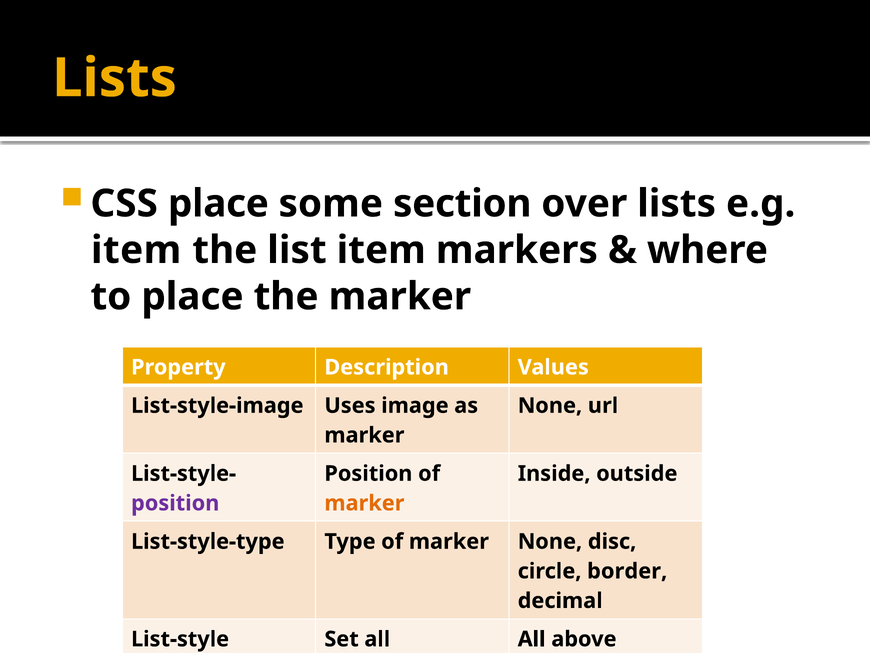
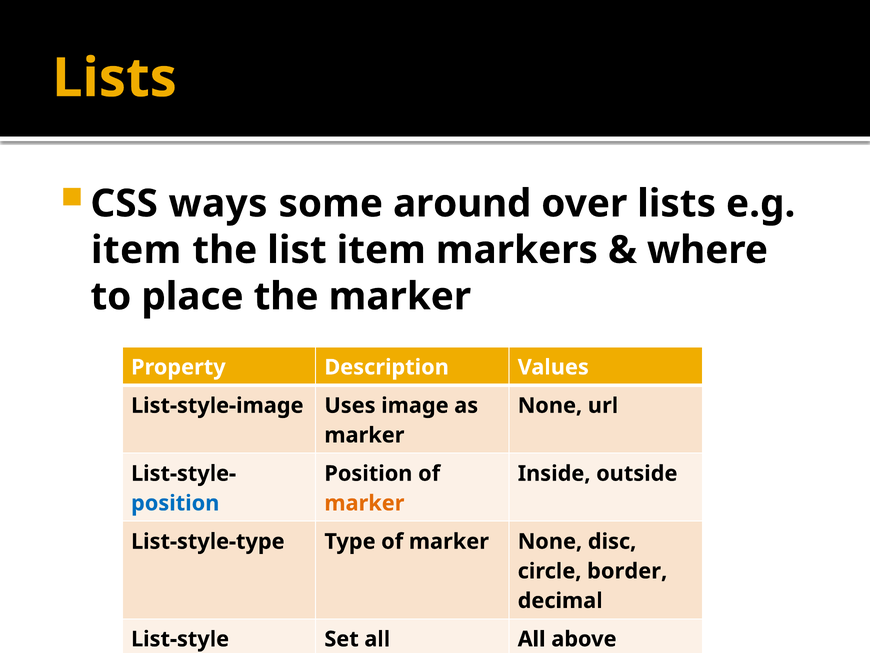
CSS place: place -> ways (218, 204)
section: section -> around (462, 204)
position colour: purple -> blue (175, 503)
